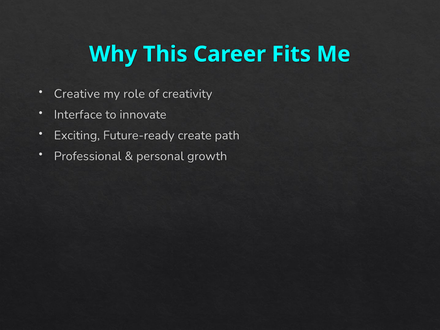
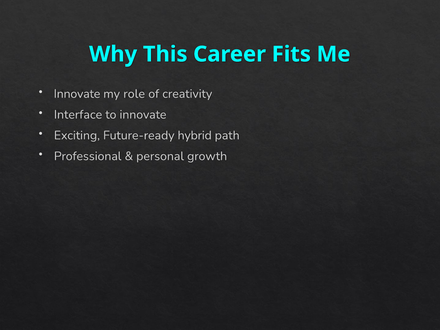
Creative: Creative -> Innovate (77, 94)
create: create -> hybrid (195, 135)
